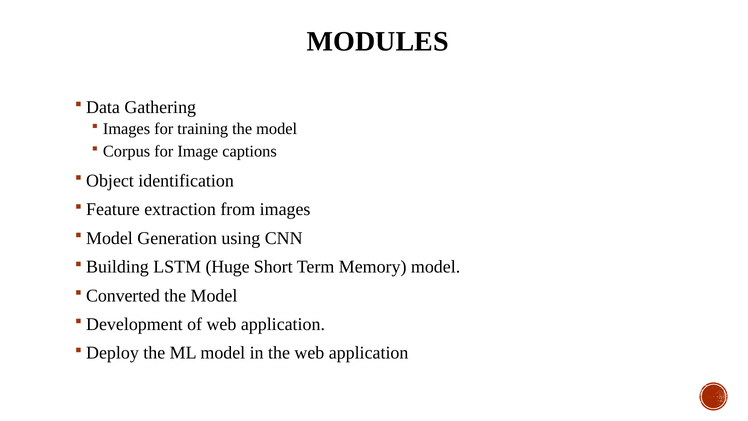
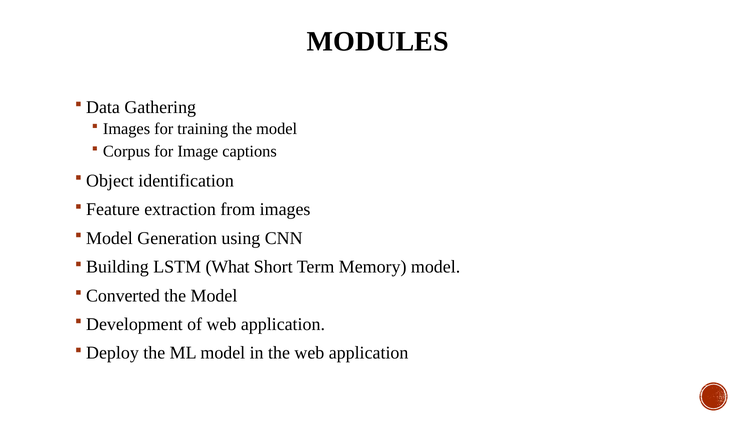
Huge: Huge -> What (228, 267)
